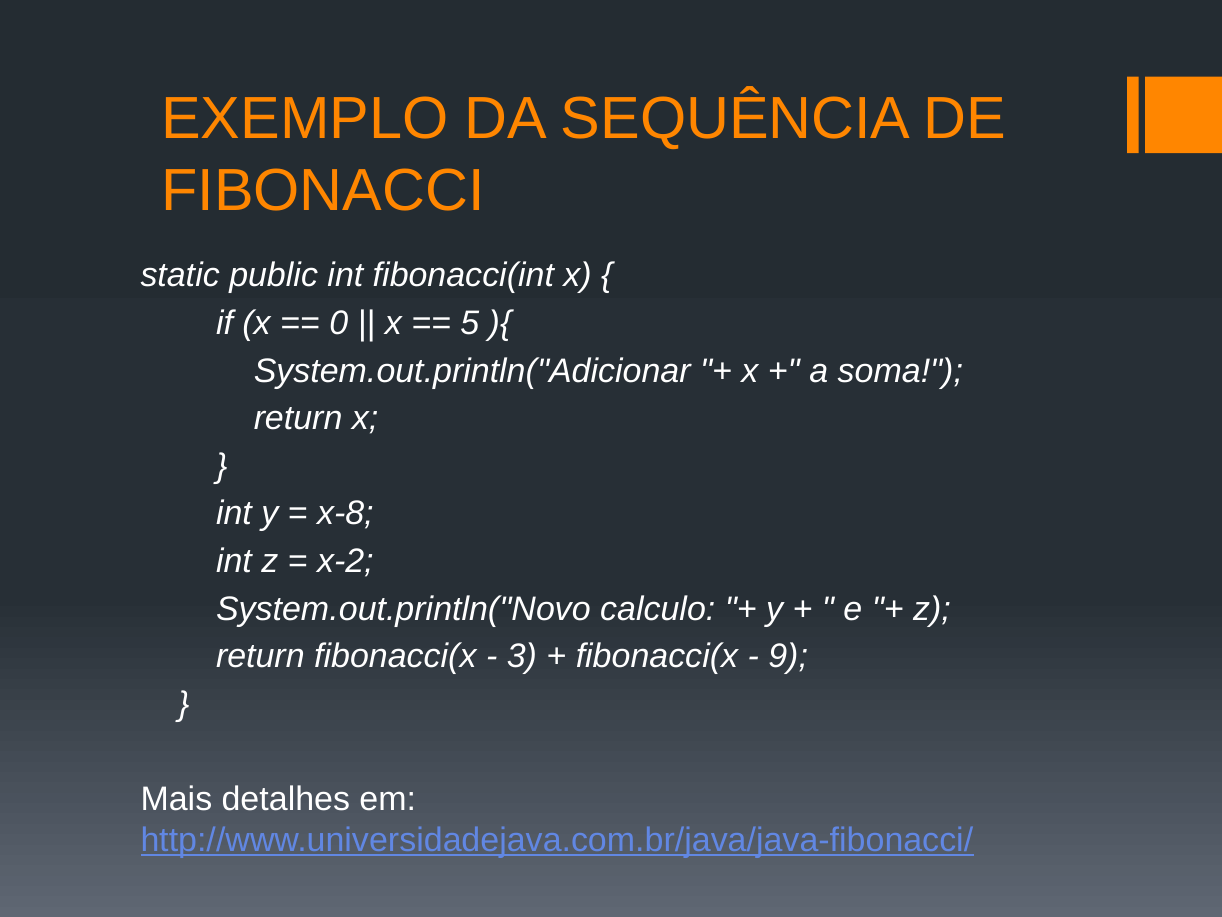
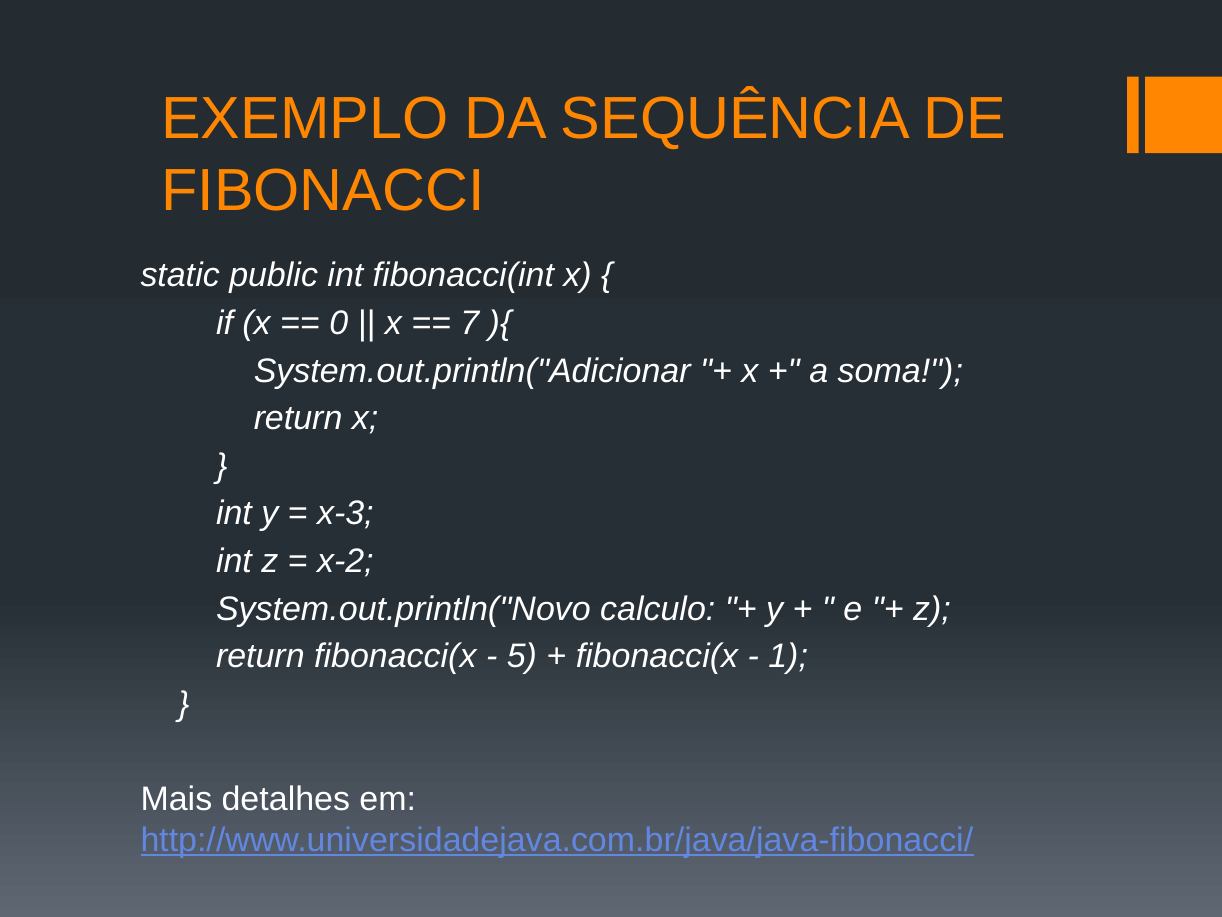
5: 5 -> 7 (470, 323)
x-8: x-8 -> x-3 (345, 513)
3: 3 -> 5 (522, 656)
9: 9 -> 1 (788, 656)
